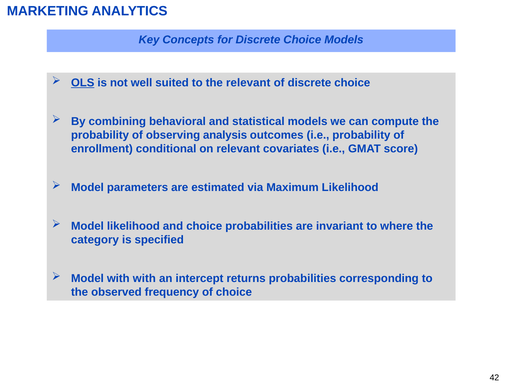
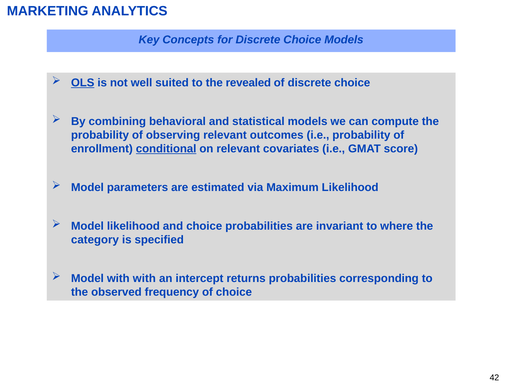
the relevant: relevant -> revealed (248, 83)
observing analysis: analysis -> relevant (225, 135)
conditional underline: none -> present (166, 149)
